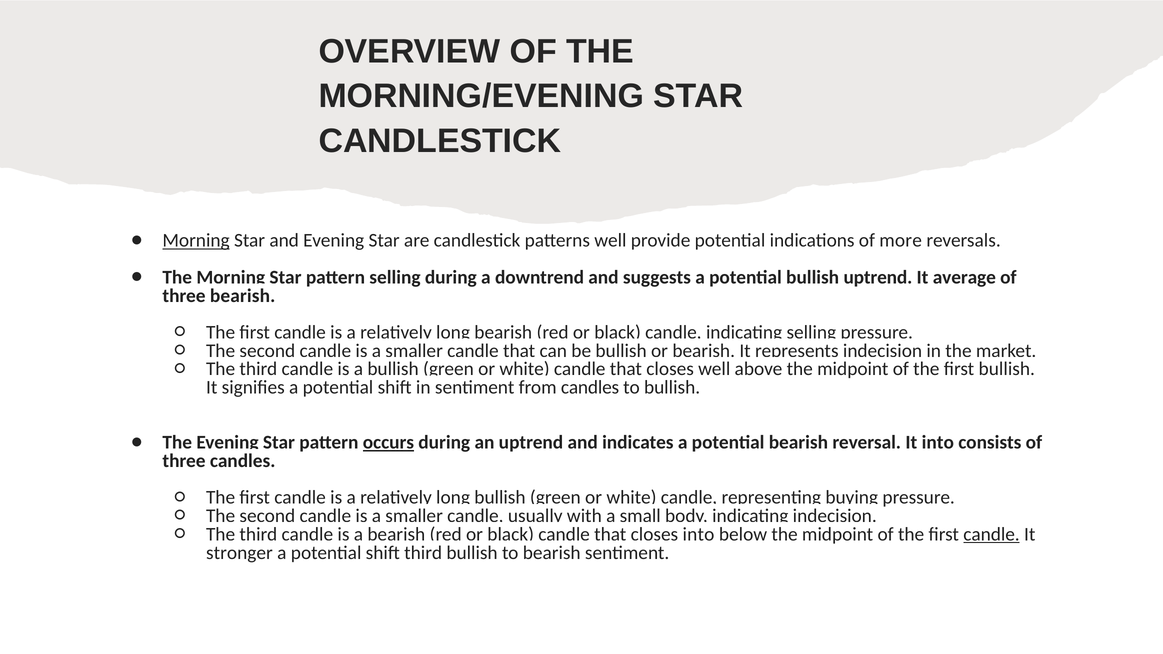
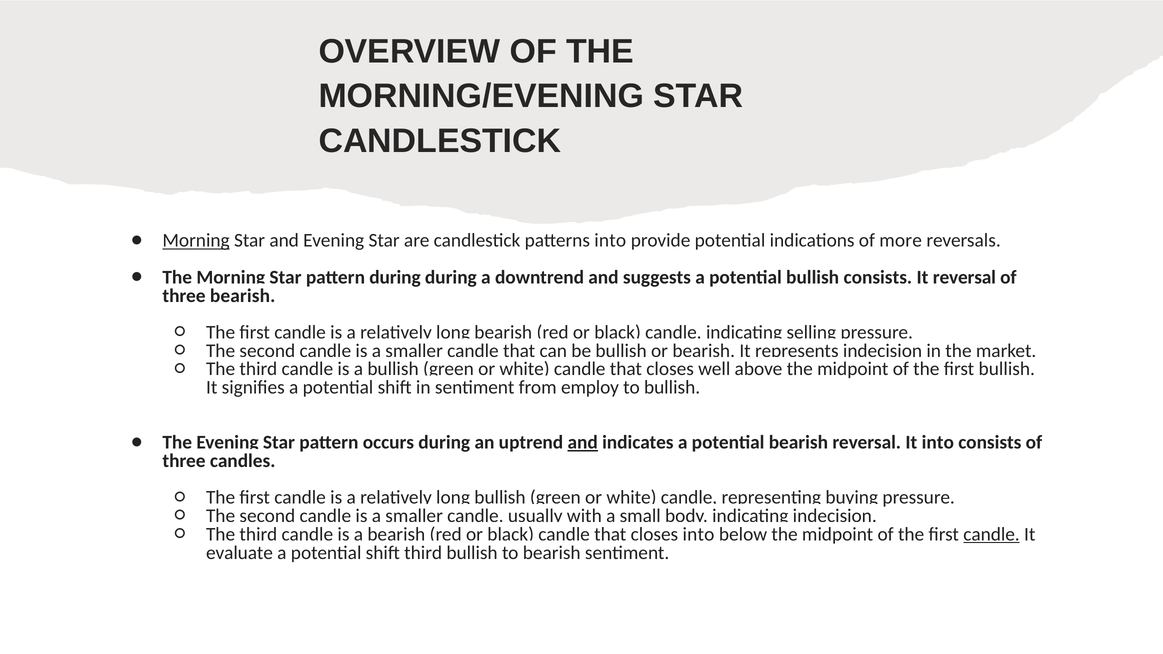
patterns well: well -> into (610, 241)
pattern selling: selling -> during (395, 277)
bullish uptrend: uptrend -> consists (878, 277)
It average: average -> reversal (964, 277)
from candles: candles -> employ (590, 388)
occurs underline: present -> none (388, 443)
and underline: none -> present (583, 443)
stronger: stronger -> evaluate (240, 553)
